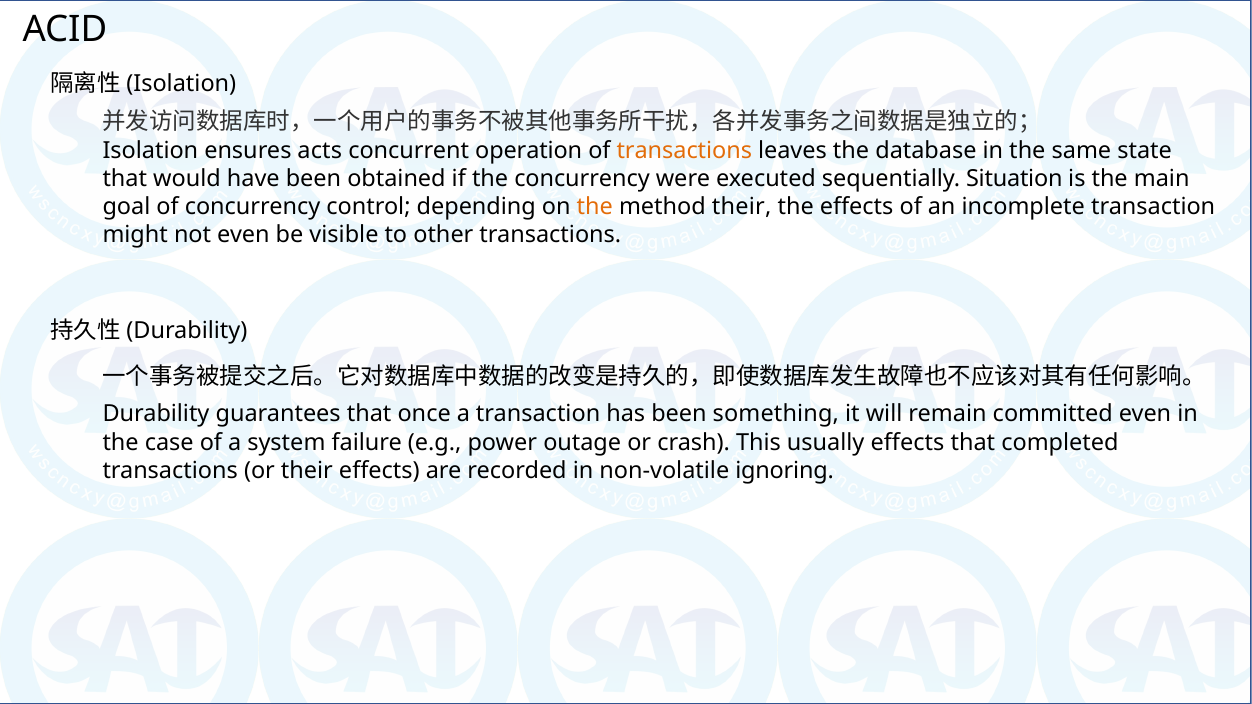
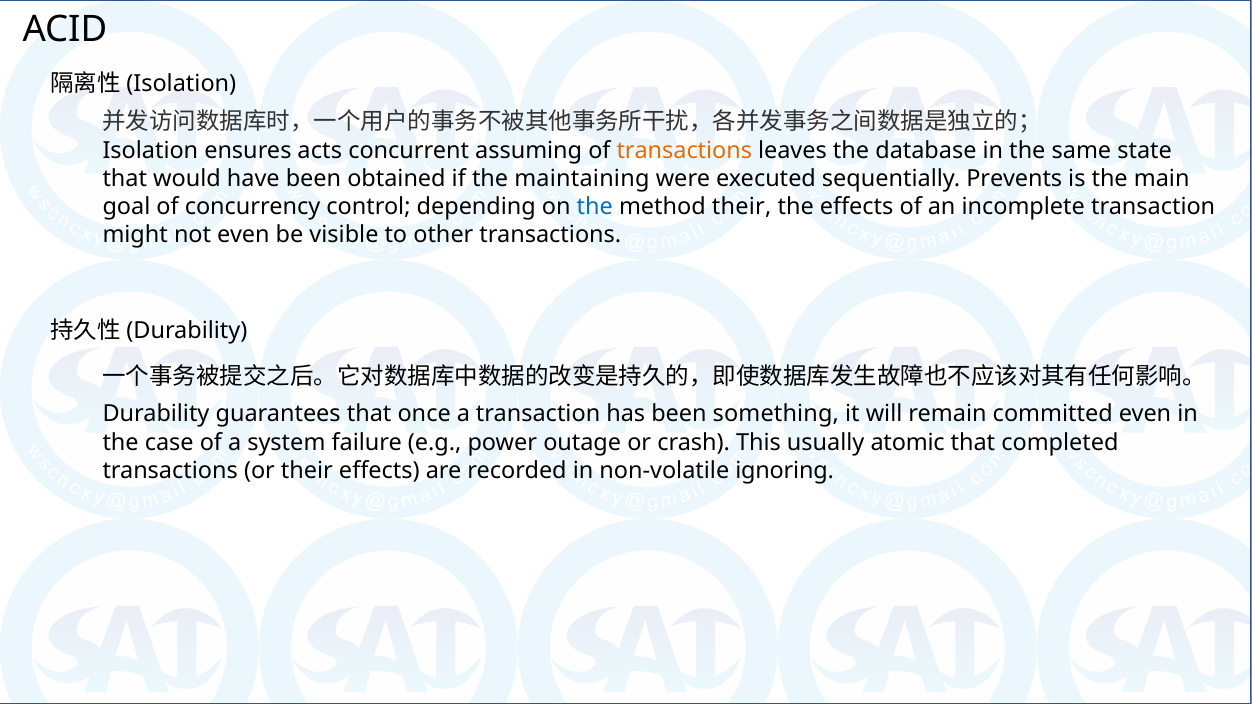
operation: operation -> assuming (529, 151)
the concurrency: concurrency -> maintaining (582, 179)
Situation: Situation -> Prevents (1014, 179)
the colour: orange -> blue (595, 207)
usually effects: effects -> atomic (908, 443)
